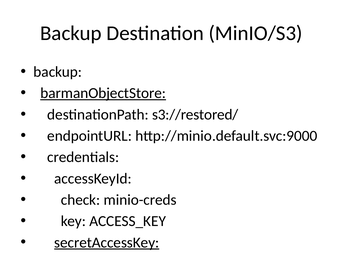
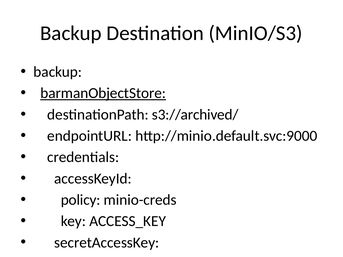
s3://restored/: s3://restored/ -> s3://archived/ (195, 115)
check: check -> policy (81, 200)
secretAccessKey underline: present -> none (107, 243)
